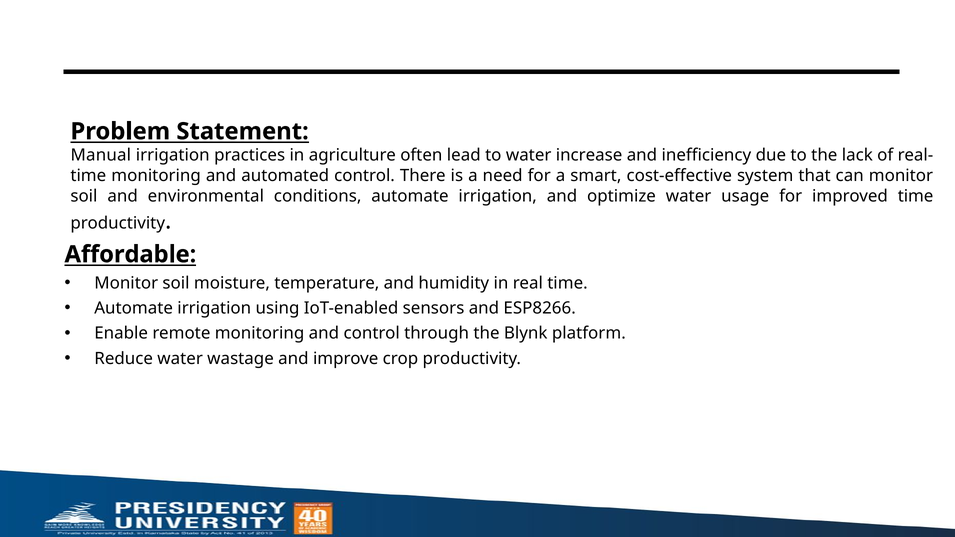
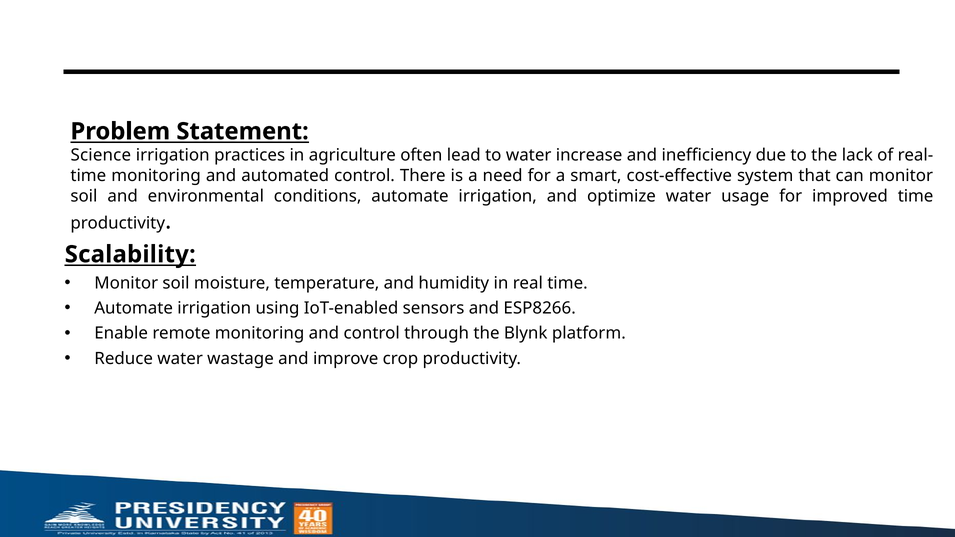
Manual: Manual -> Science (101, 155)
Affordable: Affordable -> Scalability (130, 254)
